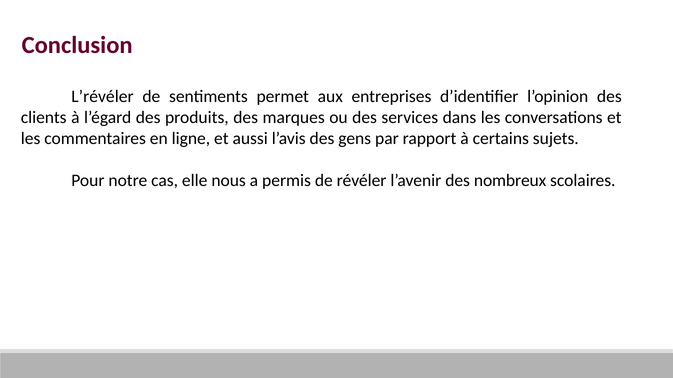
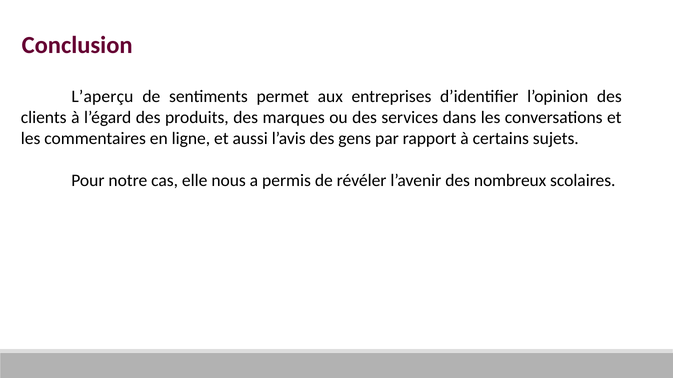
L’révéler: L’révéler -> L’aperçu (102, 96)
